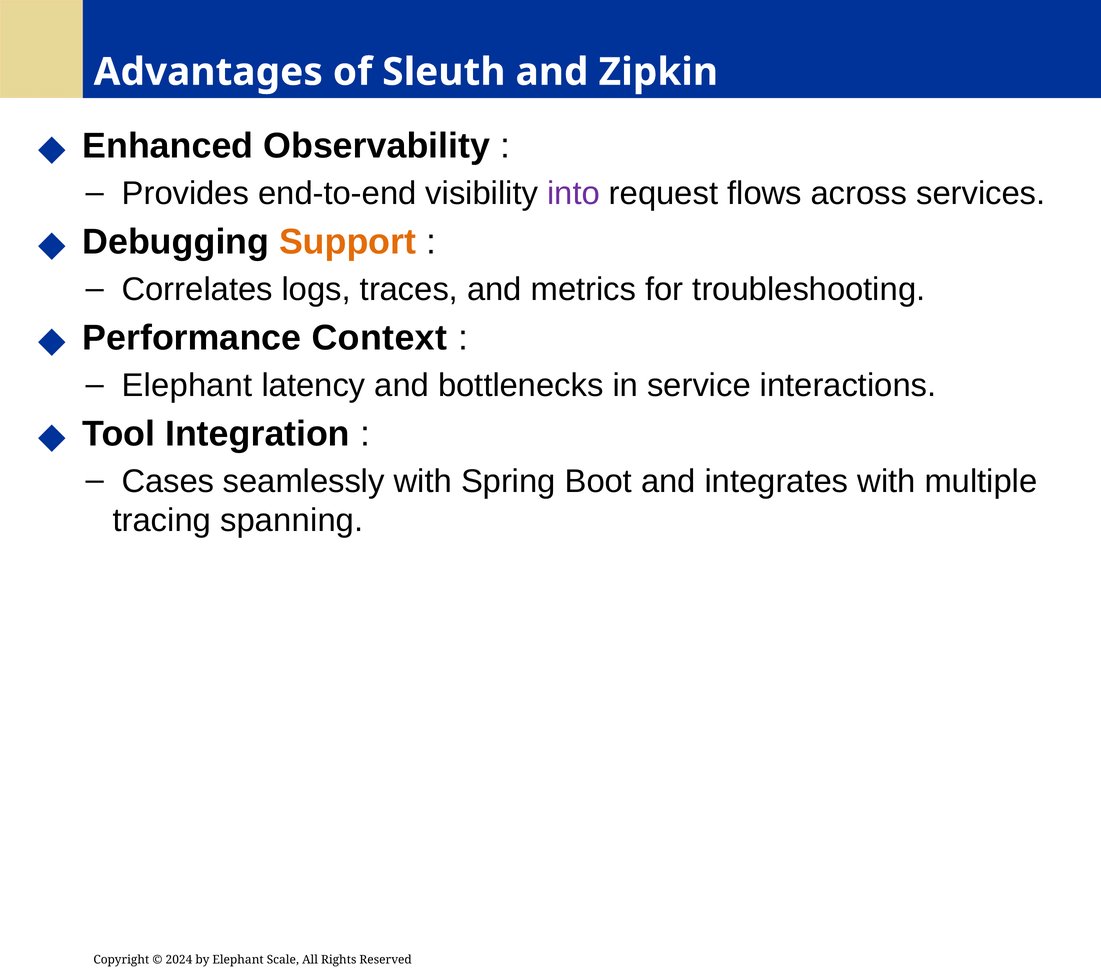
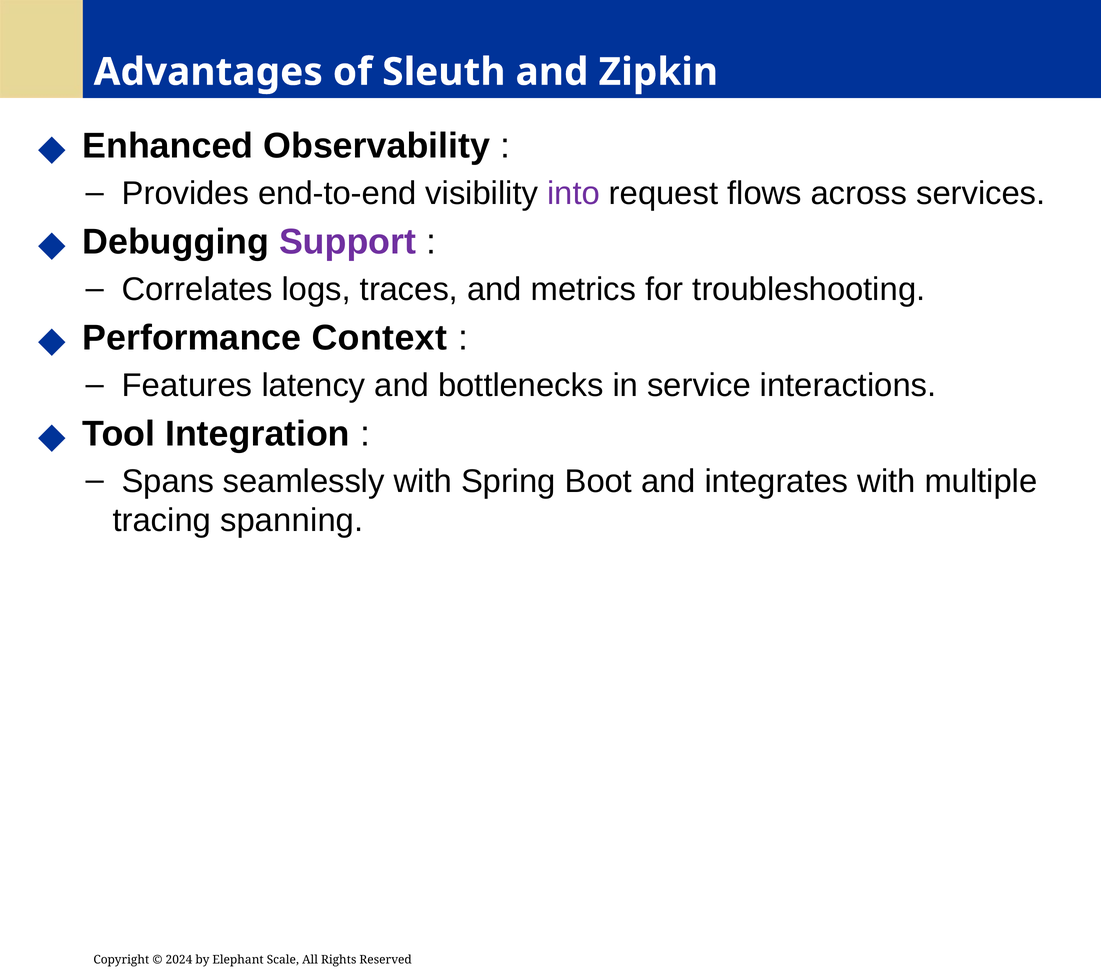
Support colour: orange -> purple (348, 242)
Elephant: Elephant -> Features (187, 386)
Cases: Cases -> Spans (168, 482)
